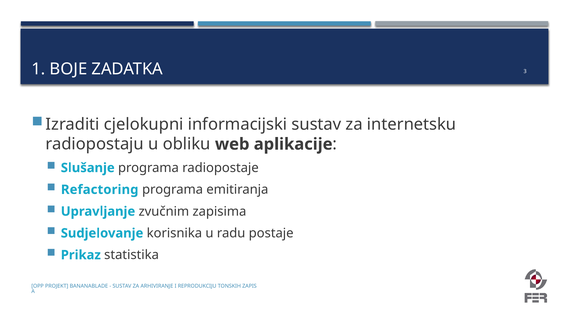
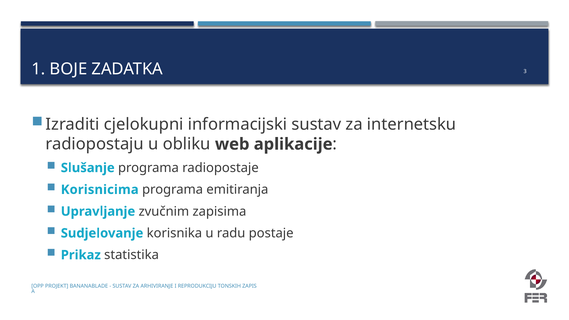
Refactoring: Refactoring -> Korisnicima (100, 190)
